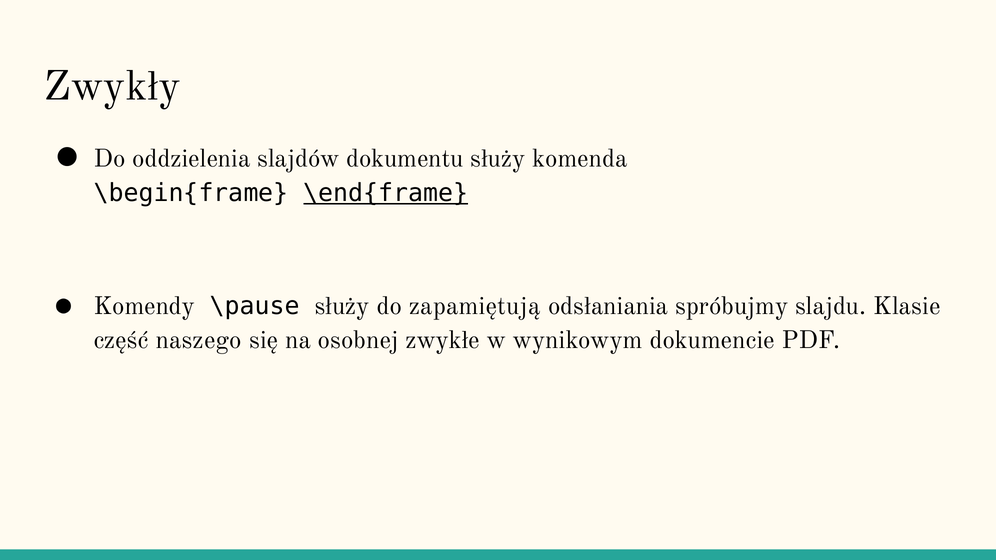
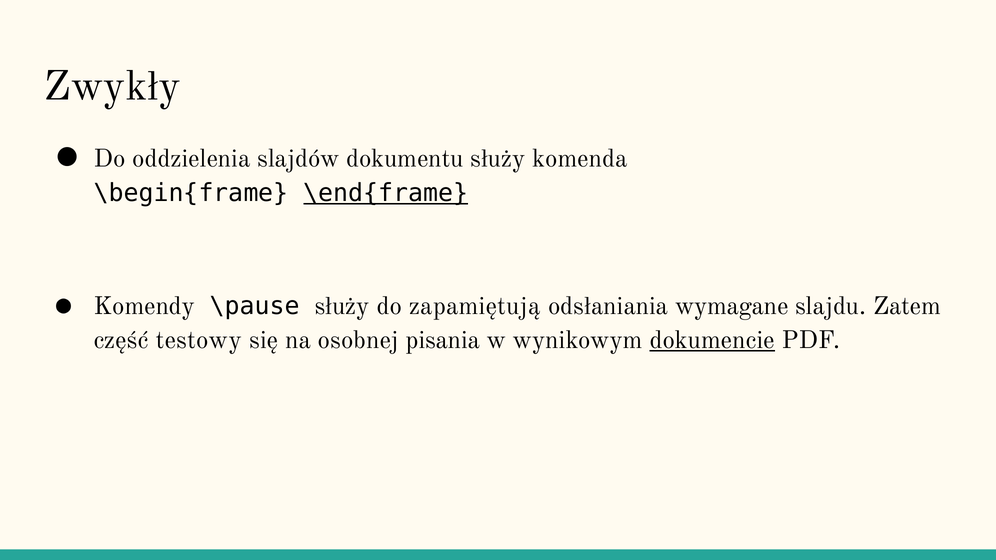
spróbujmy: spróbujmy -> wymagane (732, 306)
Klasie: Klasie -> Zatem (907, 306)
naszego: naszego -> testowy (199, 340)
zwykłe: zwykłe -> pisania (443, 340)
dokumencie underline: none -> present (712, 340)
